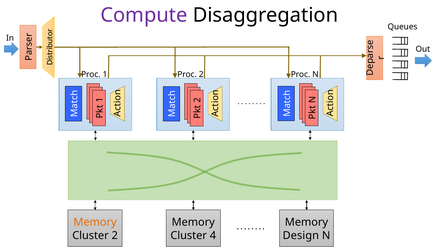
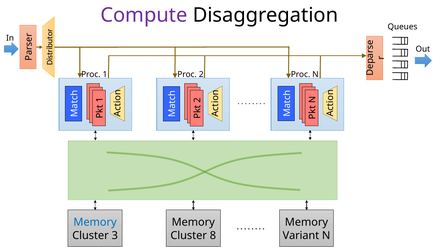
Memory colour: orange -> blue (95, 222)
Cluster 2: 2 -> 3 (115, 235)
4: 4 -> 8 (213, 235)
Design: Design -> Variant (301, 235)
